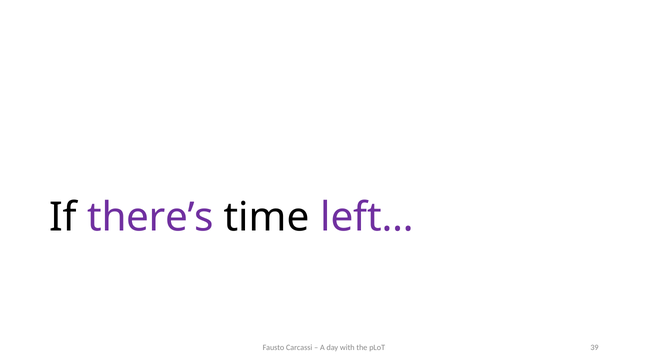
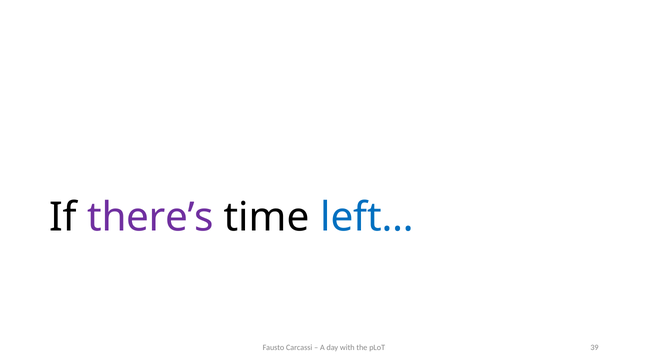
left… colour: purple -> blue (367, 218)
